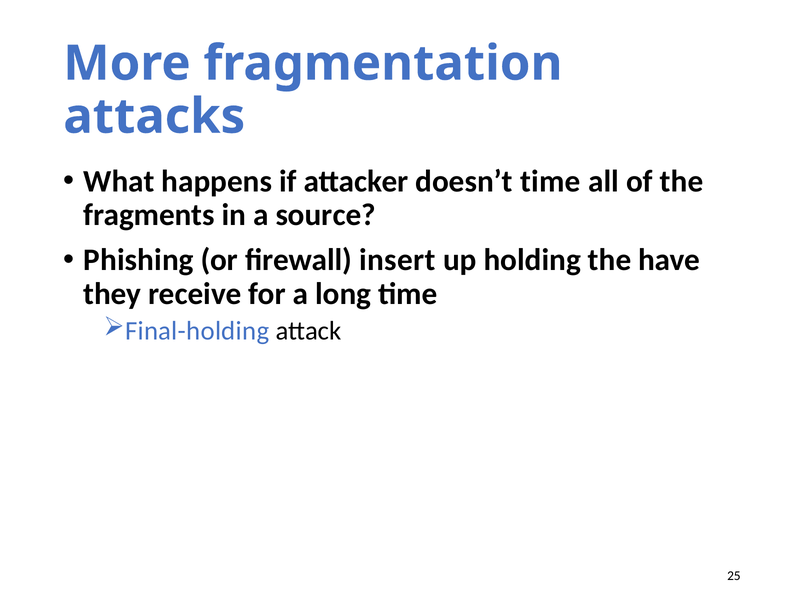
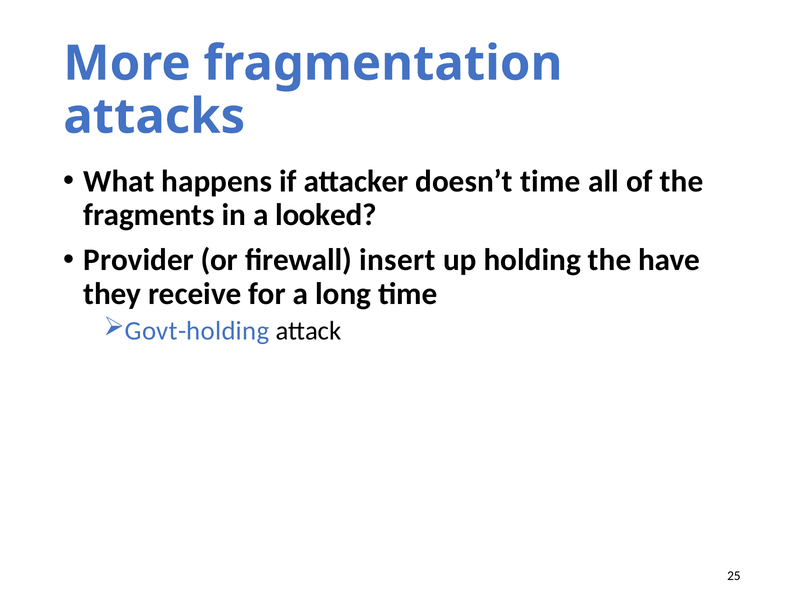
source: source -> looked (326, 215)
Phishing: Phishing -> Provider (139, 260)
Final-holding: Final-holding -> Govt-holding (197, 331)
